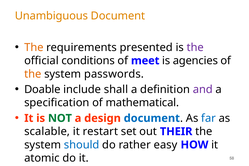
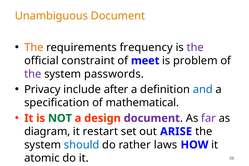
presented: presented -> frequency (146, 47)
conditions: conditions -> constraint (88, 61)
agencies: agencies -> problem (195, 61)
the colour: orange -> purple (33, 74)
Doable: Doable -> Privacy (42, 89)
shall: shall -> after (116, 89)
and colour: purple -> blue (203, 89)
document colour: blue -> purple (152, 118)
far colour: blue -> purple (208, 118)
scalable: scalable -> diagram (47, 132)
THEIR: THEIR -> ARISE (176, 132)
easy: easy -> laws (166, 145)
